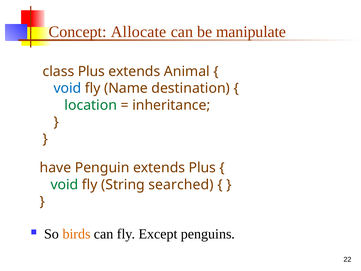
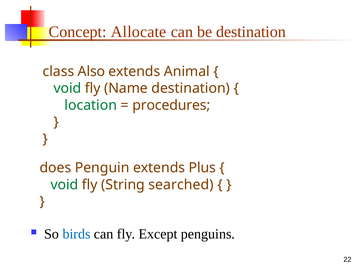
be manipulate: manipulate -> destination (251, 32)
class Plus: Plus -> Also (91, 71)
void colour: blue -> green (67, 88)
inheritance: inheritance -> procedures (171, 105)
have: have -> does (55, 168)
birds colour: orange -> blue (77, 234)
